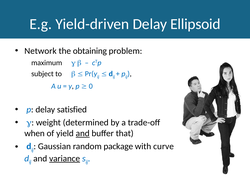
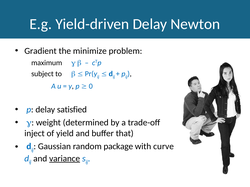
Ellipsoid: Ellipsoid -> Newton (195, 24)
Network: Network -> Gradient (41, 51)
obtaining: obtaining -> minimize (90, 51)
when: when -> inject (35, 134)
and underline: present -> none (83, 134)
